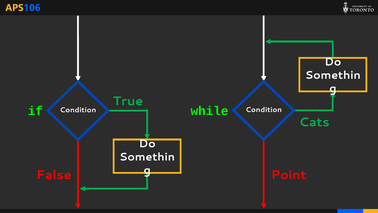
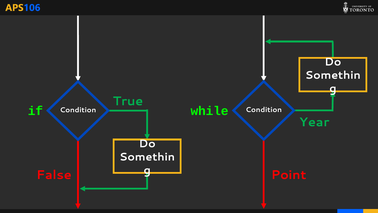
Cats: Cats -> Year (314, 122)
